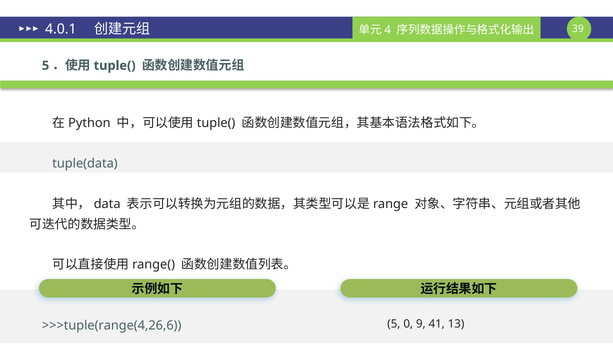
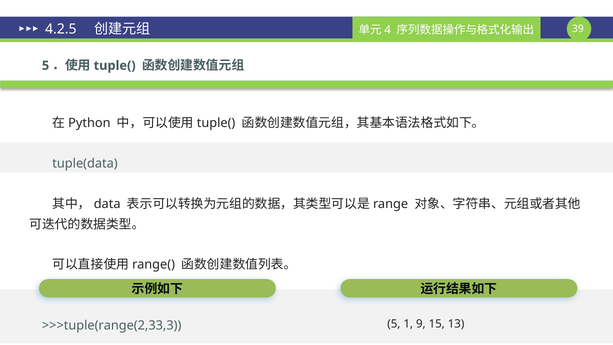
4.0.1: 4.0.1 -> 4.2.5 (61, 29)
0: 0 -> 1 (408, 323)
41: 41 -> 15 (437, 323)
>>>tuple(range(4,26,6: >>>tuple(range(4,26,6 -> >>>tuple(range(2,33,3 (112, 325)
